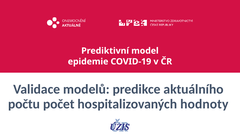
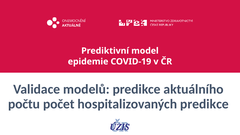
hospitalizovaných hodnoty: hodnoty -> predikce (204, 104)
